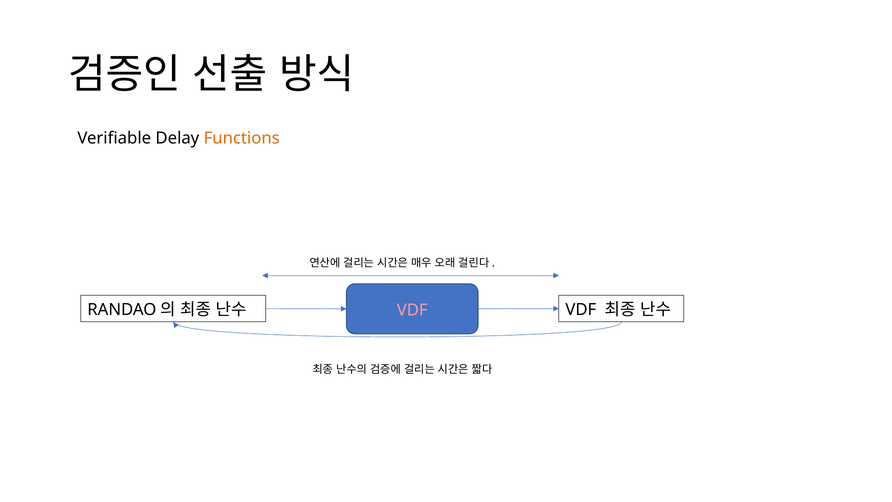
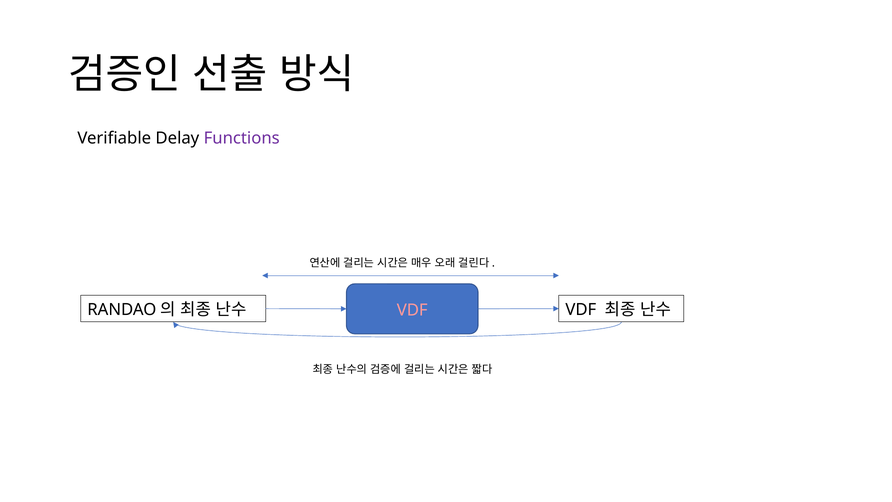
Functions colour: orange -> purple (242, 138)
